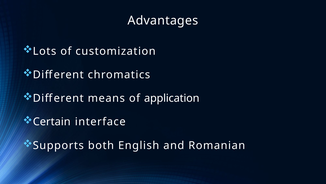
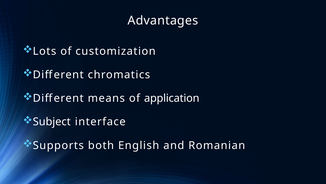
Certain: Certain -> Subject (52, 121)
